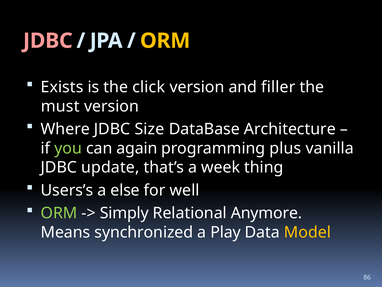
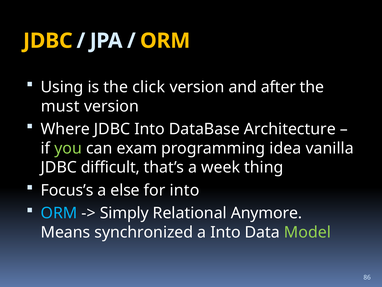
JDBC colour: pink -> yellow (48, 41)
Exists: Exists -> Using (62, 87)
filler: filler -> after (278, 87)
JDBC Size: Size -> Into (150, 129)
again: again -> exam (137, 148)
plus: plus -> idea (285, 148)
update: update -> difficult (110, 167)
Users’s: Users’s -> Focus’s (67, 190)
for well: well -> into (185, 190)
ORM colour: light green -> light blue (59, 213)
a Play: Play -> Into (225, 232)
Model colour: yellow -> light green (307, 232)
